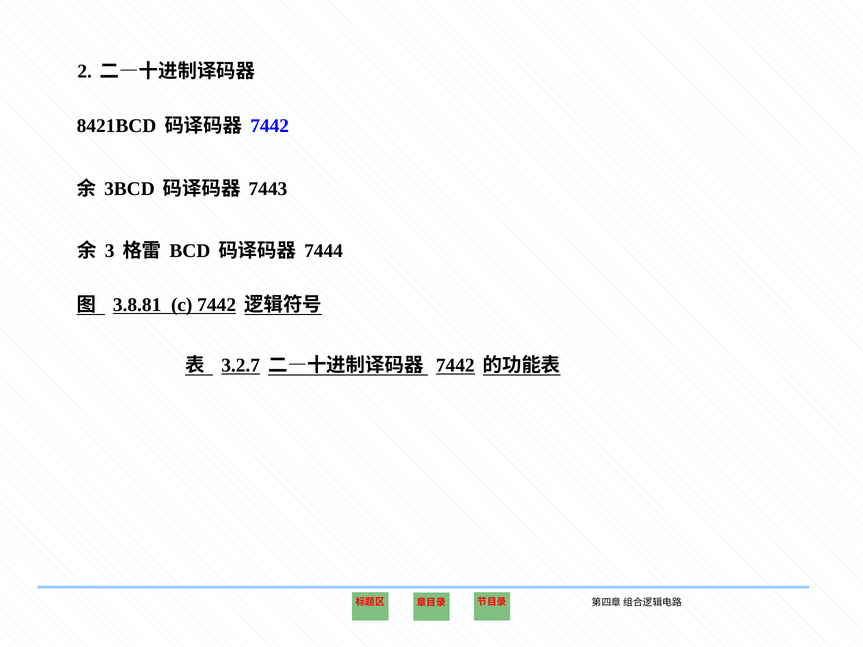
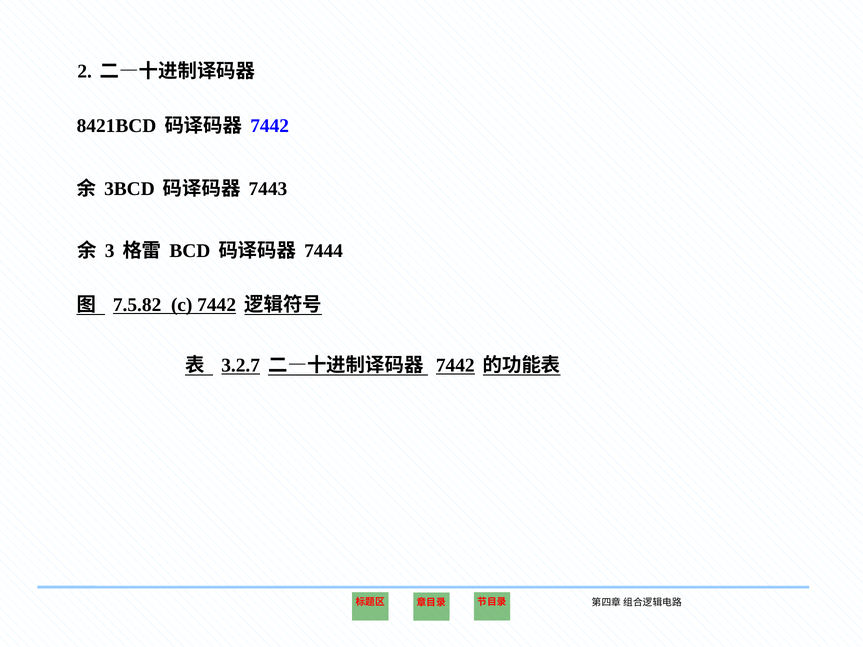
3.8.81: 3.8.81 -> 7.5.82 (137, 305)
